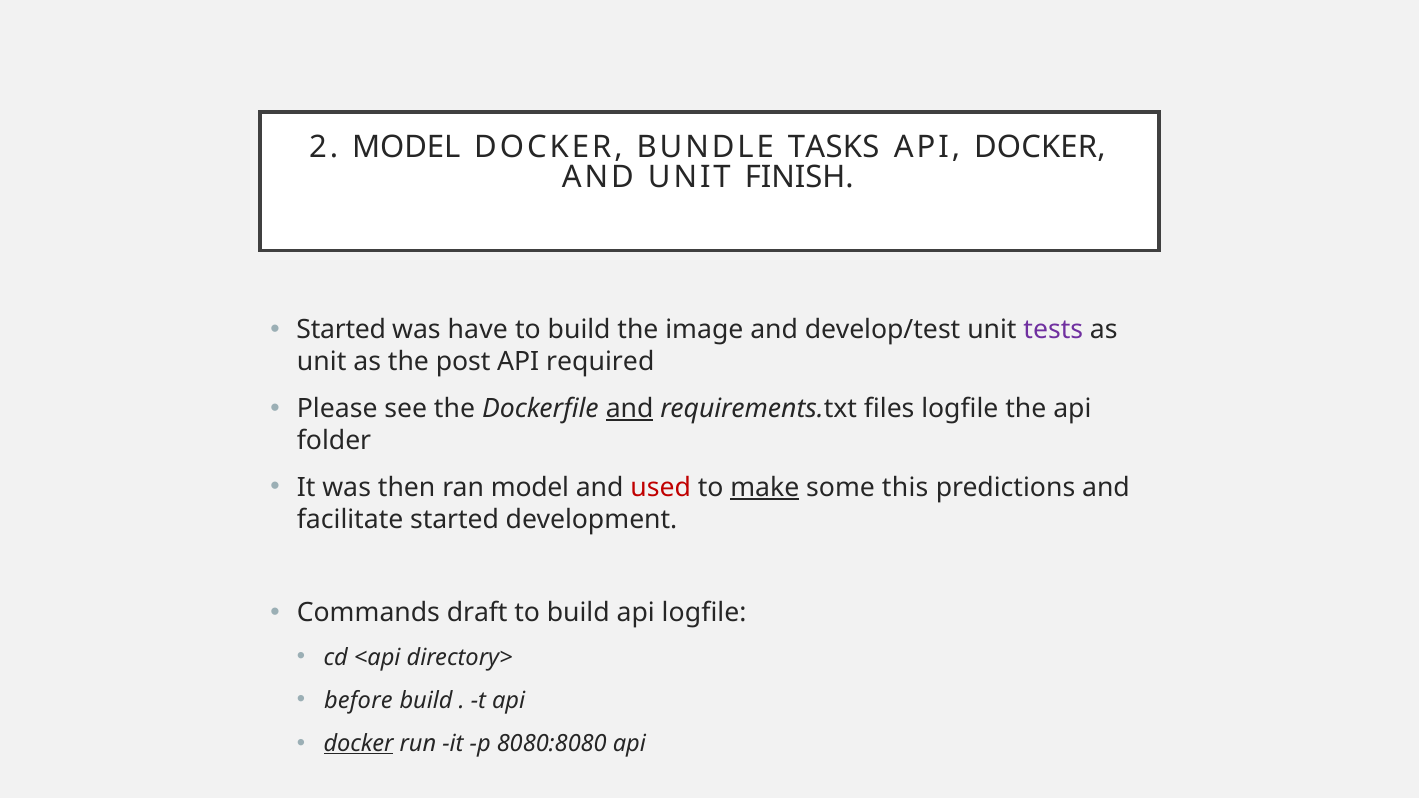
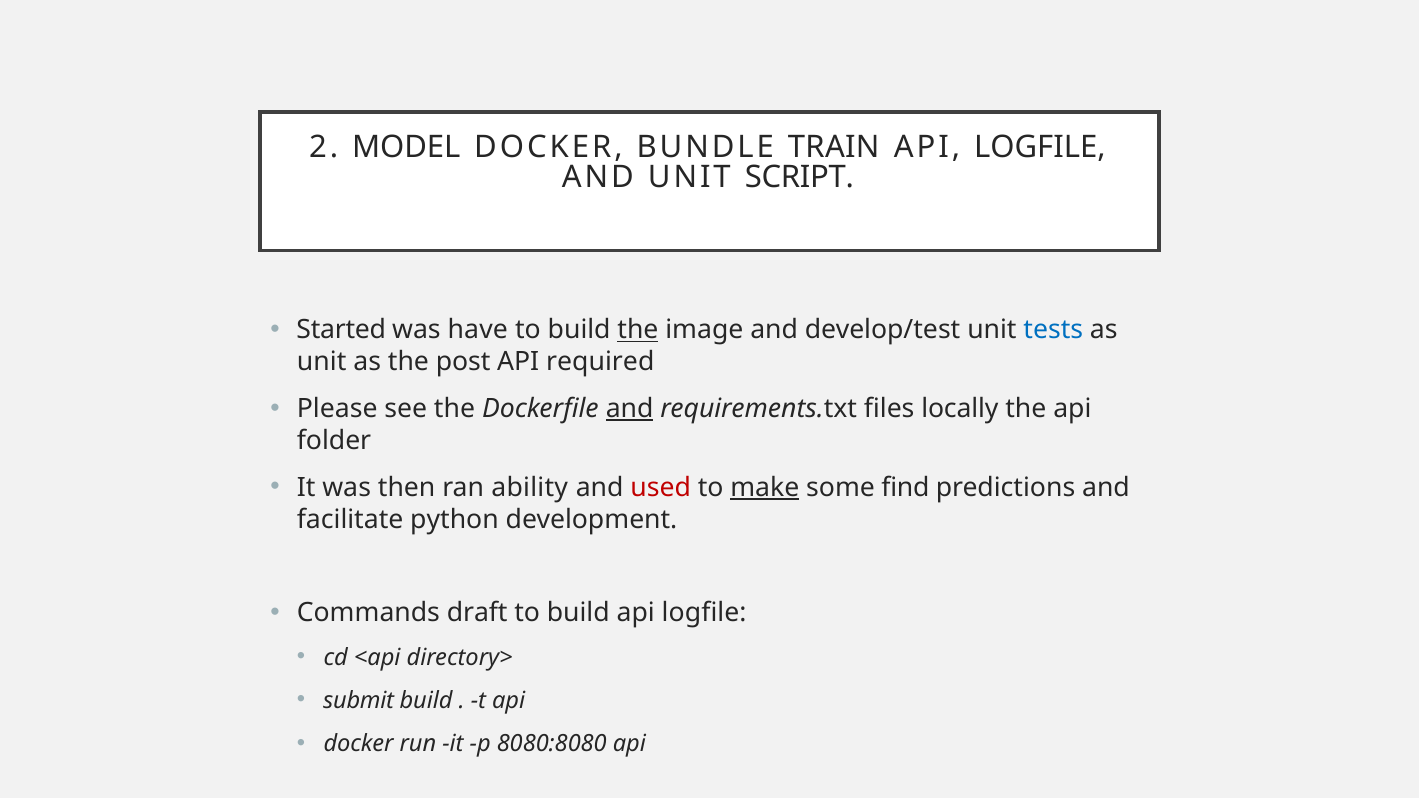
TASKS: TASKS -> TRAIN (834, 147)
DOCKER: DOCKER -> LOGFILE (1040, 147)
FINISH: FINISH -> SCRIPT (799, 178)
the underline: none -> present (638, 330)
tests colour: purple -> blue (1053, 330)
files logfile: logfile -> locally (960, 409)
ran model: model -> ability (530, 487)
this: this -> find (905, 487)
facilitate started: started -> python (455, 519)
before: before -> submit (359, 701)
docker underline: present -> none (359, 744)
